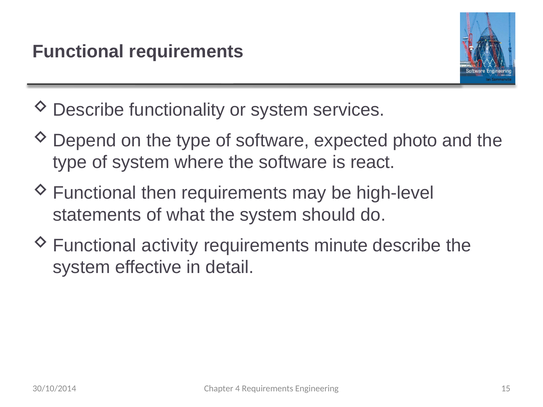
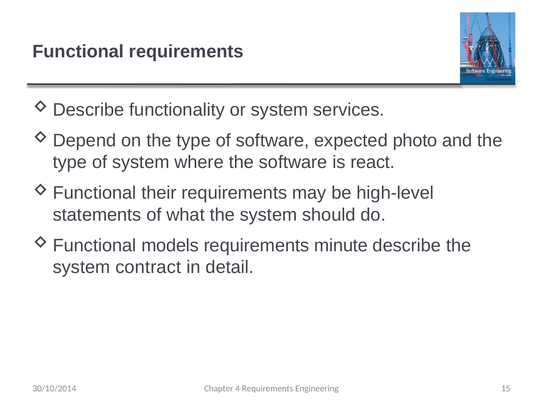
then: then -> their (159, 193)
activity: activity -> models (170, 246)
effective: effective -> contract (148, 267)
